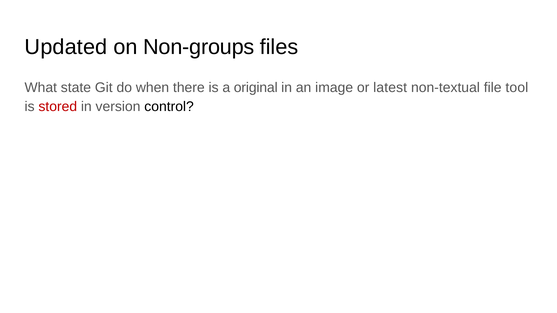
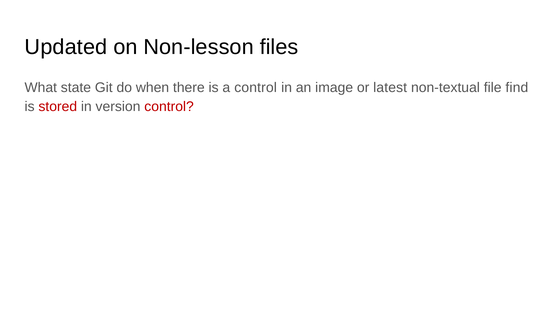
Non-groups: Non-groups -> Non-lesson (199, 47)
a original: original -> control (256, 88)
tool: tool -> find (517, 88)
control colour: black -> red (169, 107)
